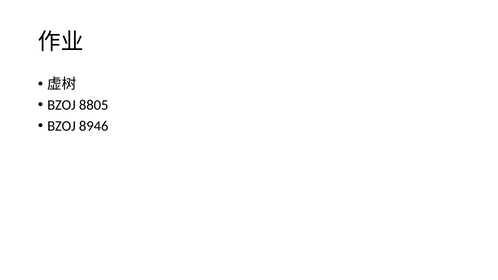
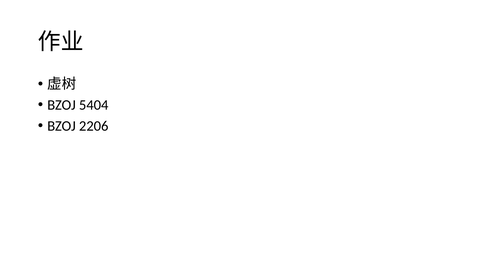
8805: 8805 -> 5404 (94, 105)
8946: 8946 -> 2206 (94, 126)
